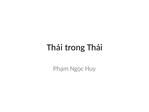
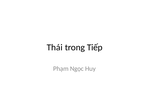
trong Thái: Thái -> Tiếp (95, 47)
